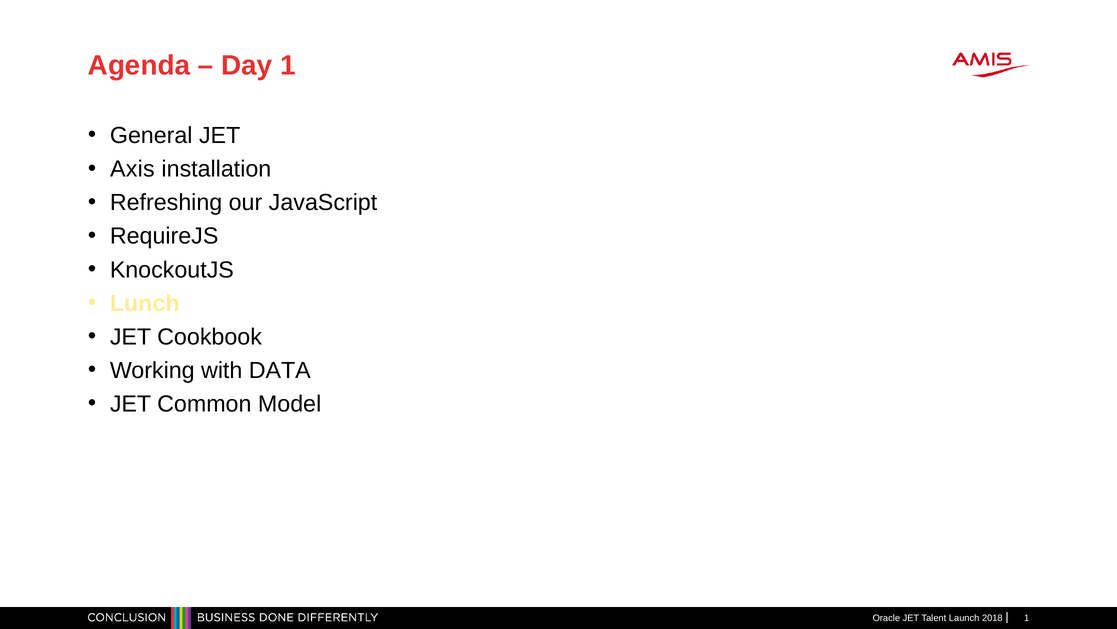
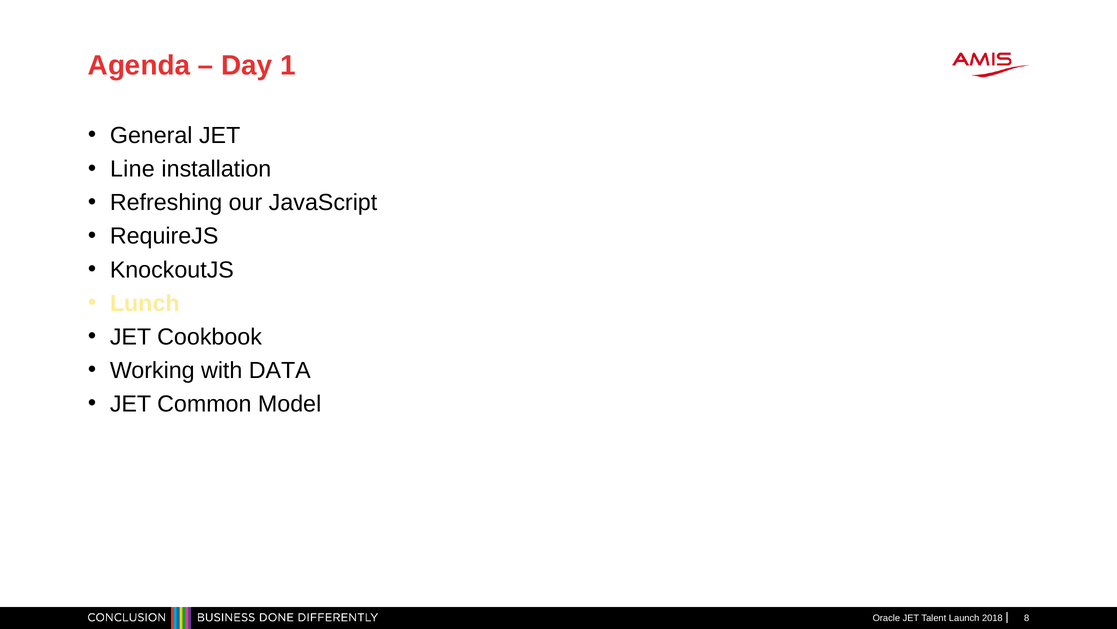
Axis: Axis -> Line (132, 169)
2018 1: 1 -> 8 (1027, 618)
